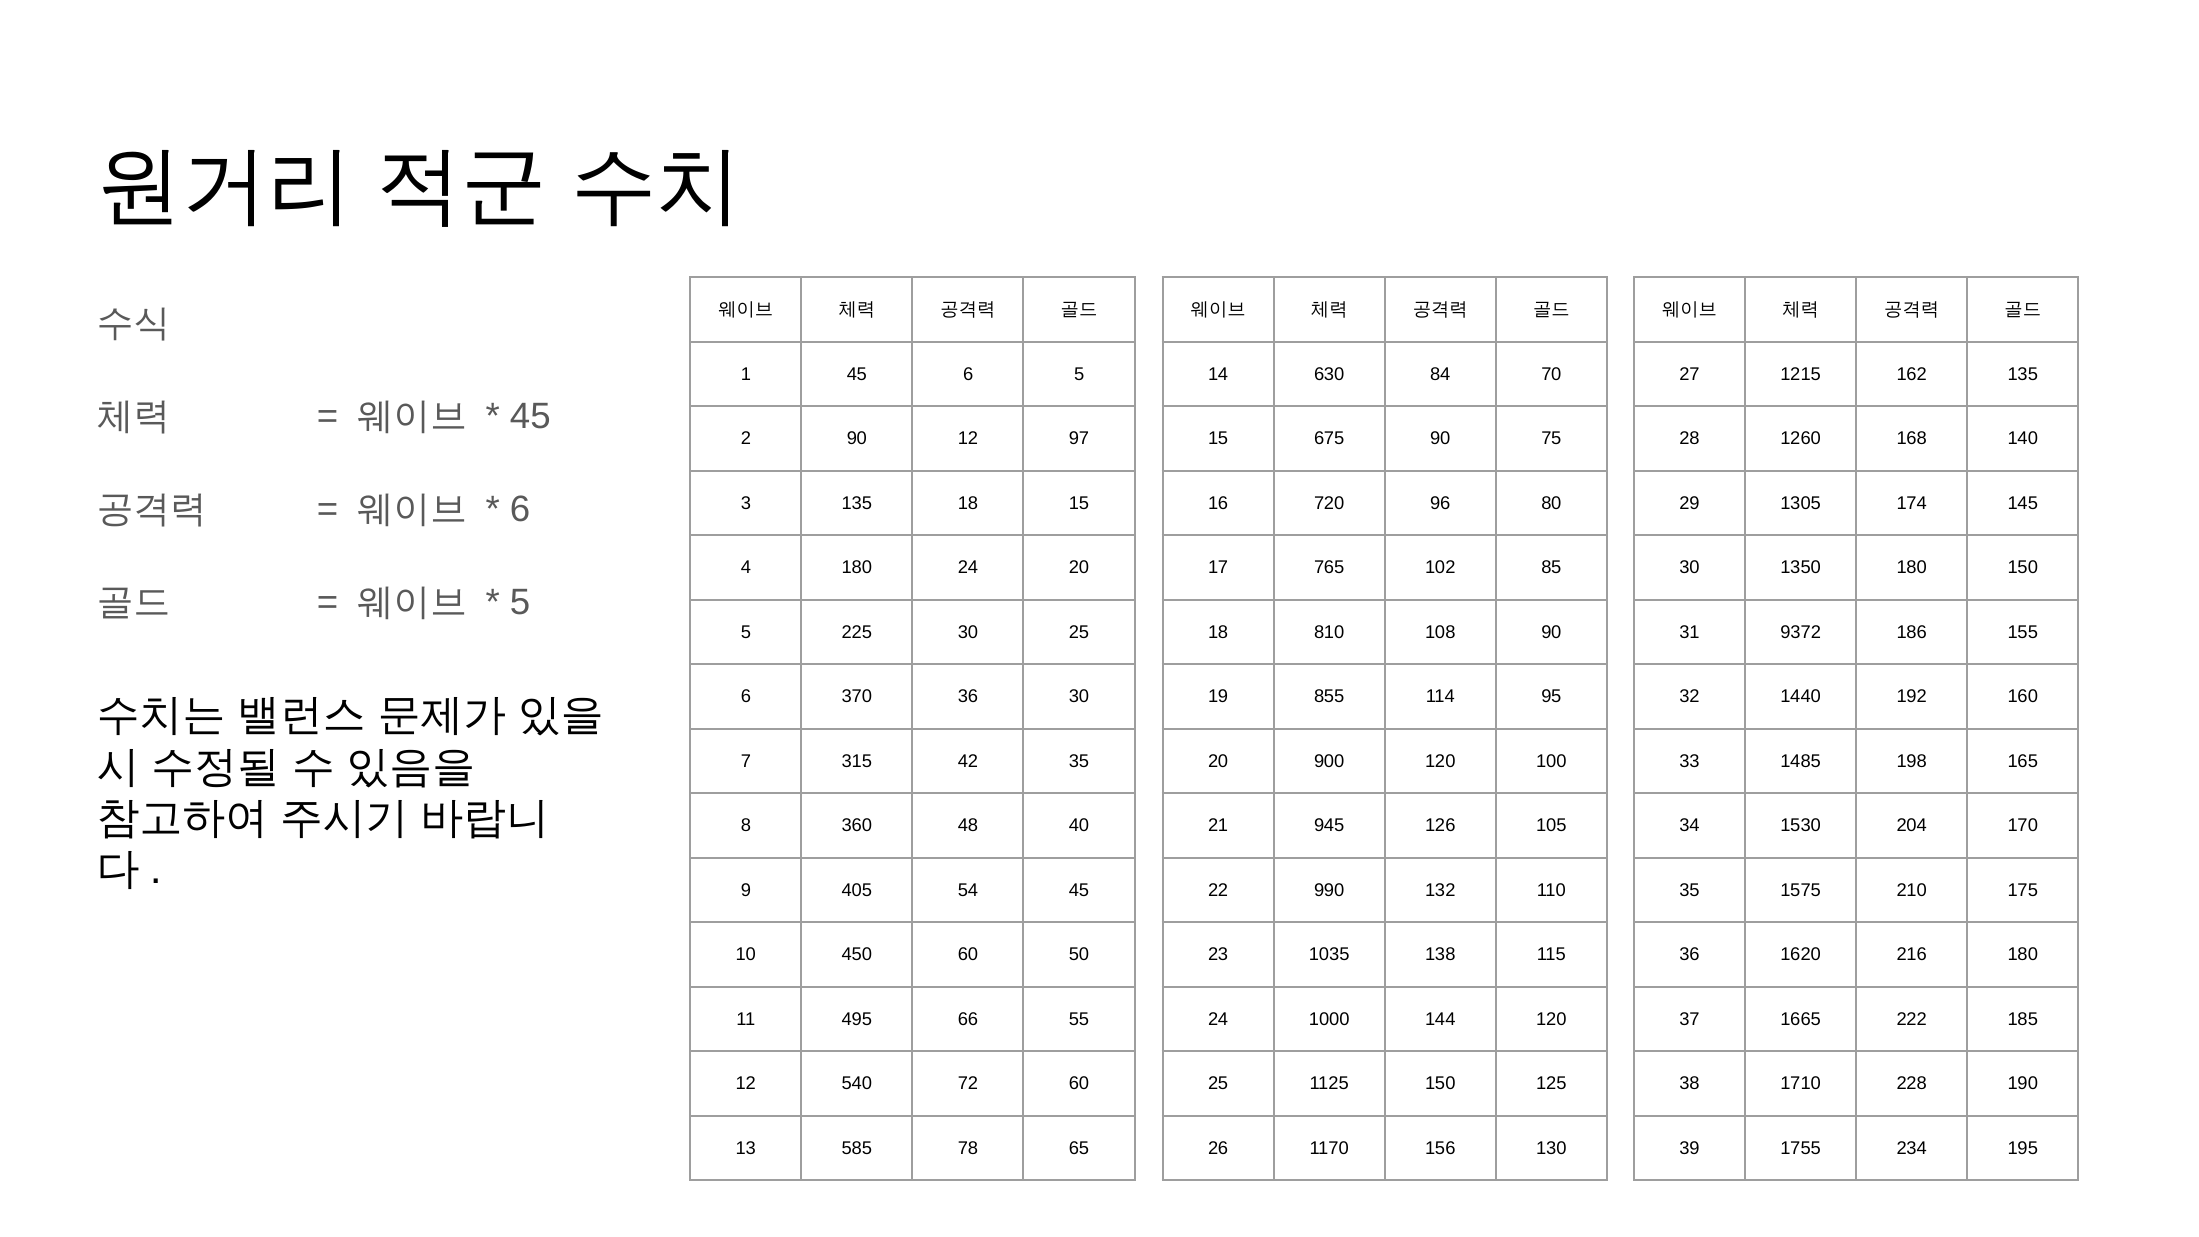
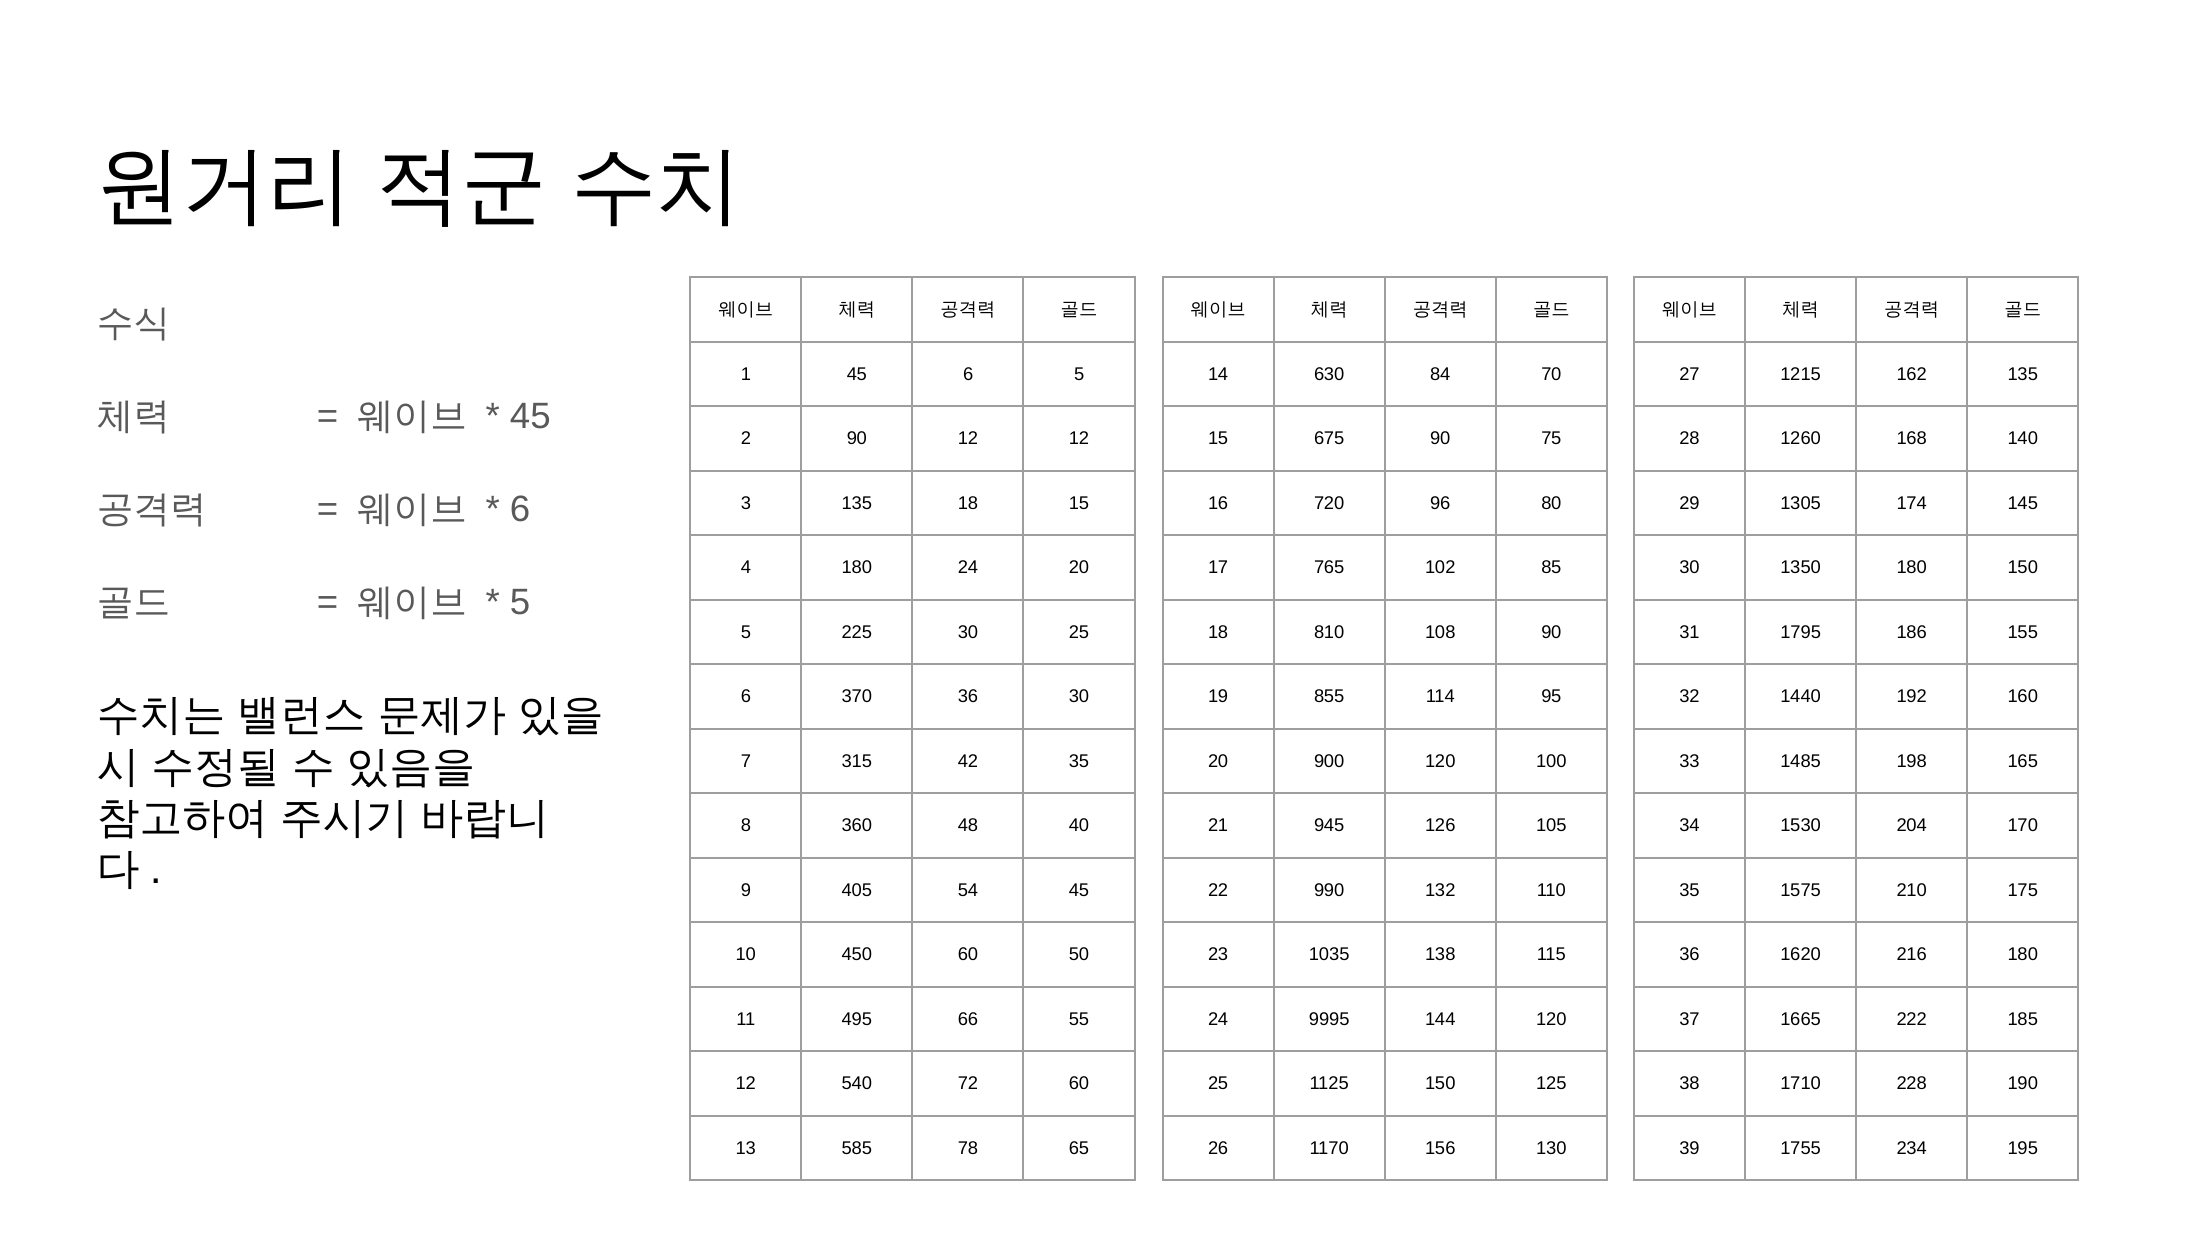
12 97: 97 -> 12 (1079, 439)
9372: 9372 -> 1795 (1801, 632)
1000: 1000 -> 9995 (1329, 1019)
